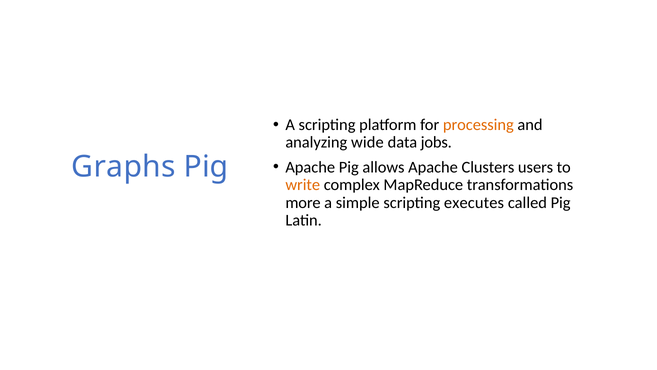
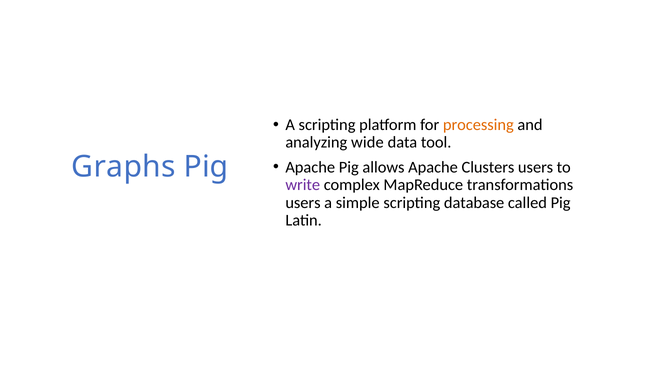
jobs: jobs -> tool (436, 142)
write colour: orange -> purple (303, 185)
more: more -> users (303, 202)
executes: executes -> database (474, 202)
